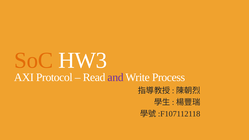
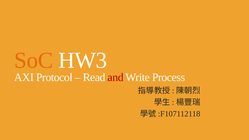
and colour: purple -> red (116, 77)
